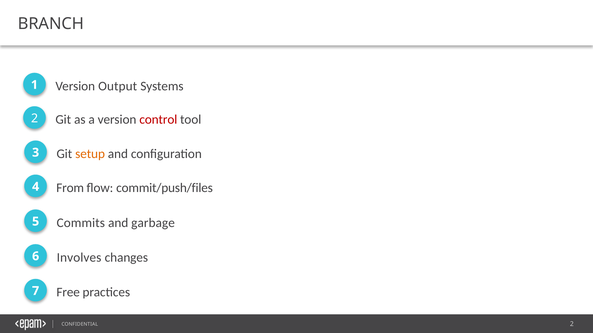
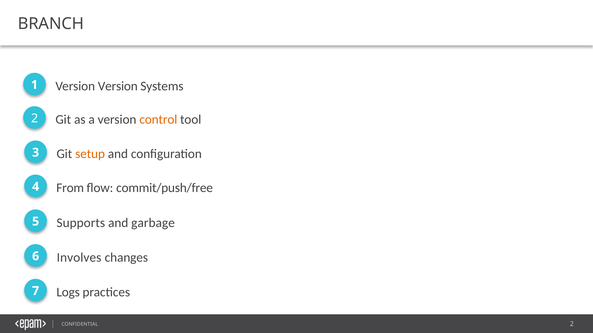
Version Output: Output -> Version (118, 86)
control colour: red -> orange (158, 120)
commit/push/files: commit/push/files -> commit/push/free (165, 188)
Commits: Commits -> Supports (81, 223)
Free: Free -> Logs (68, 293)
